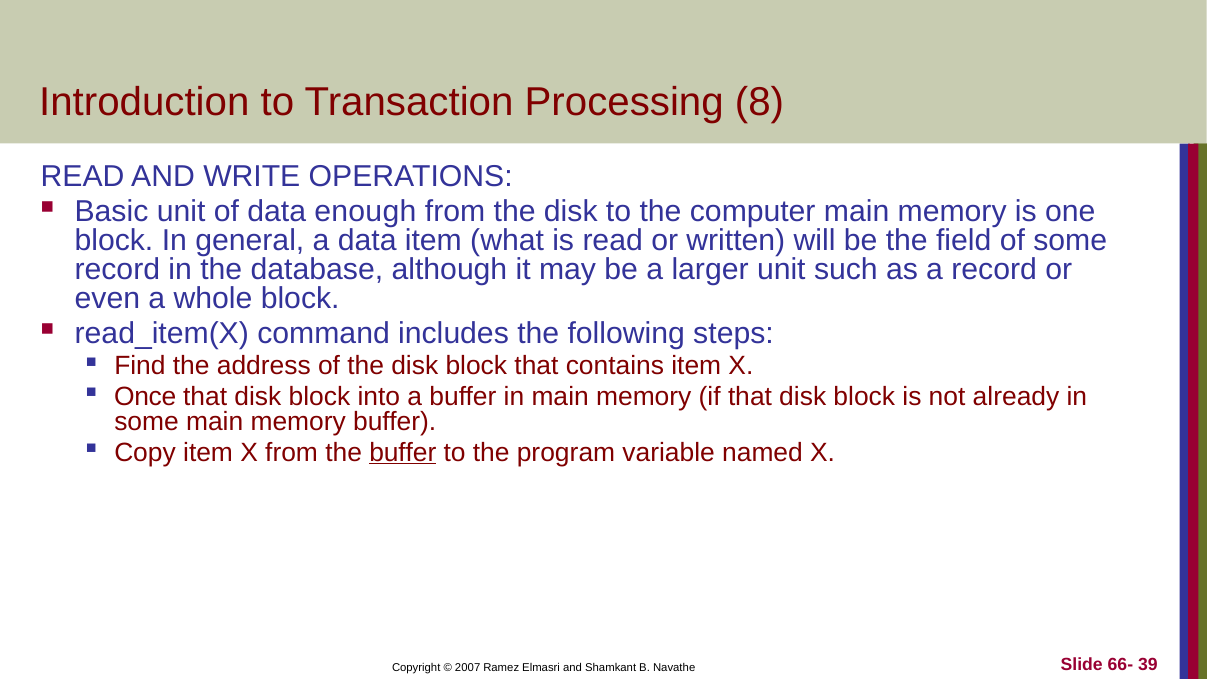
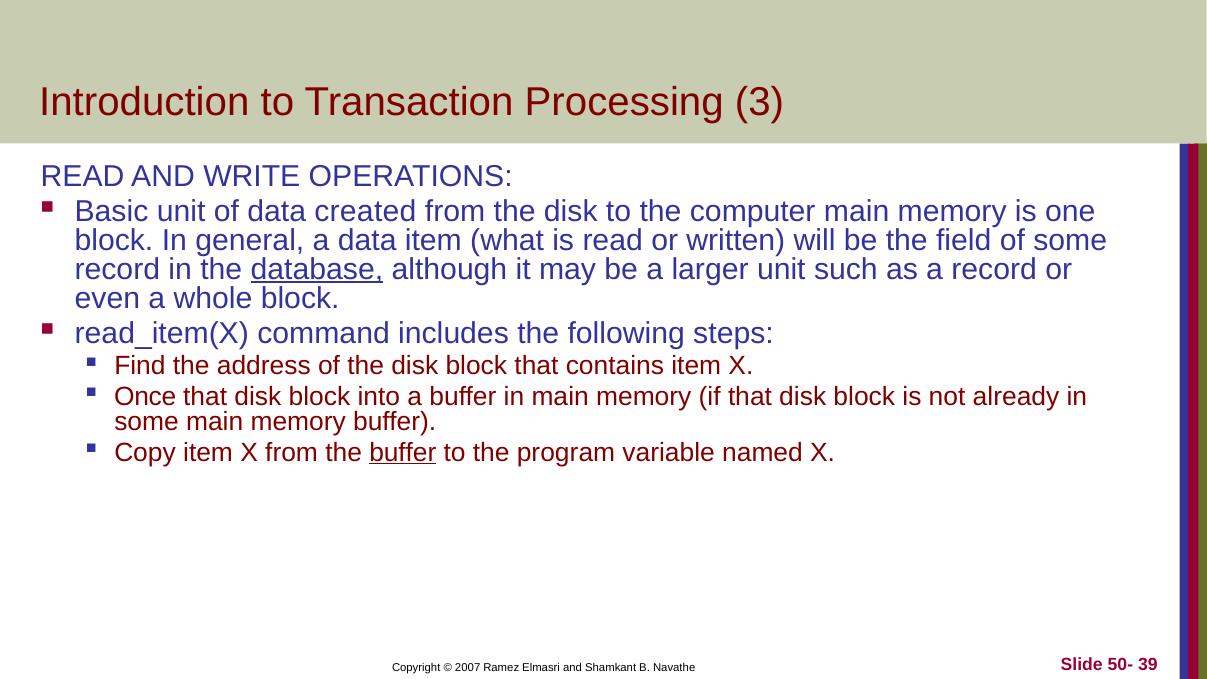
8: 8 -> 3 (759, 102)
enough: enough -> created (365, 211)
database underline: none -> present (317, 269)
66-: 66- -> 50- (1120, 665)
